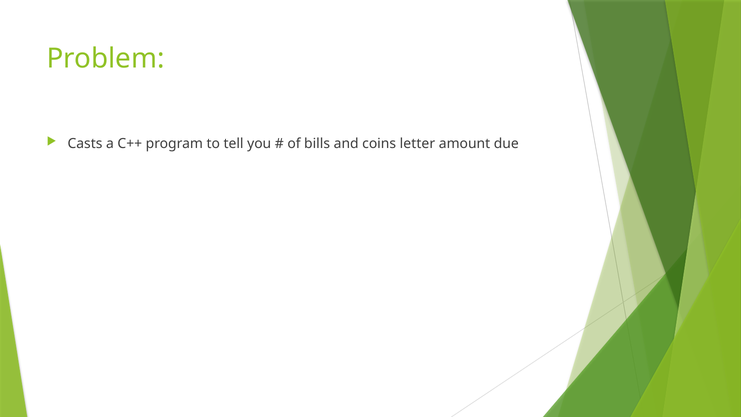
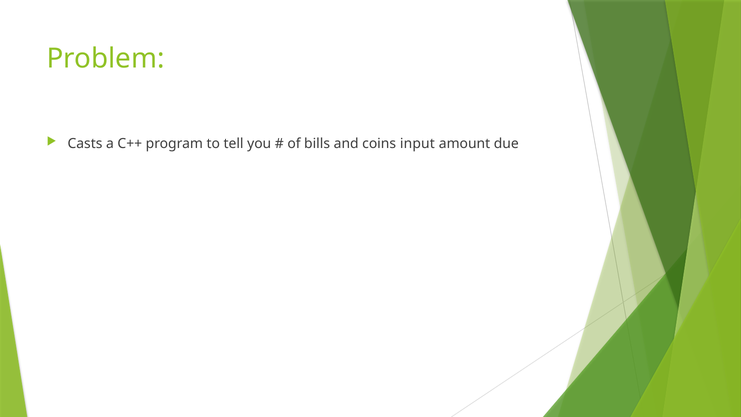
letter: letter -> input (417, 143)
